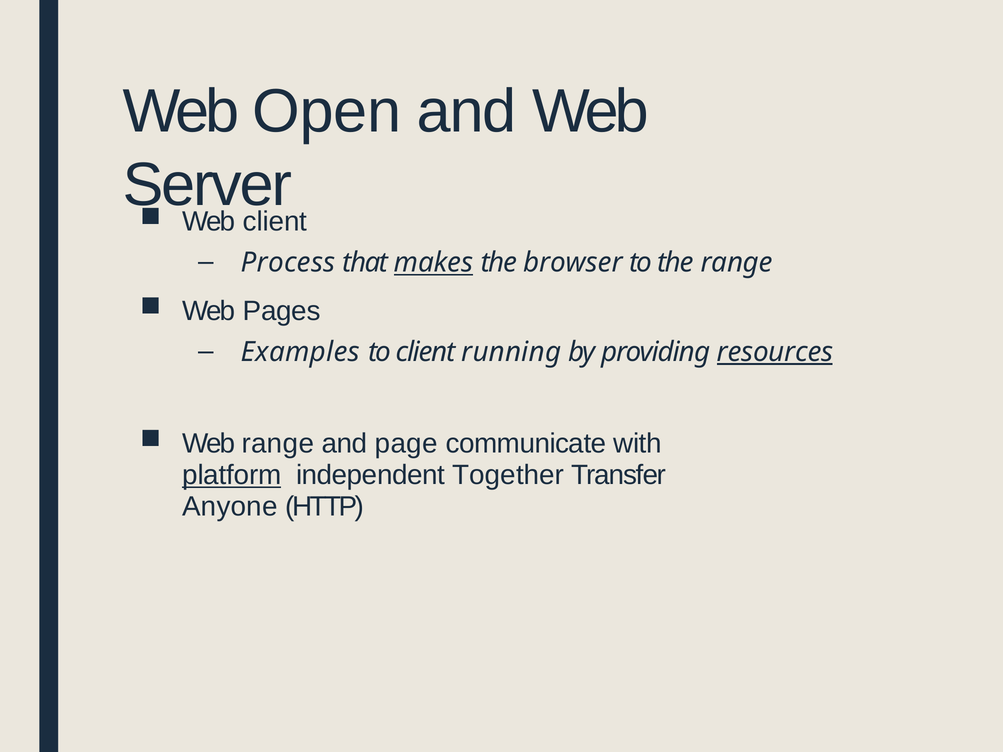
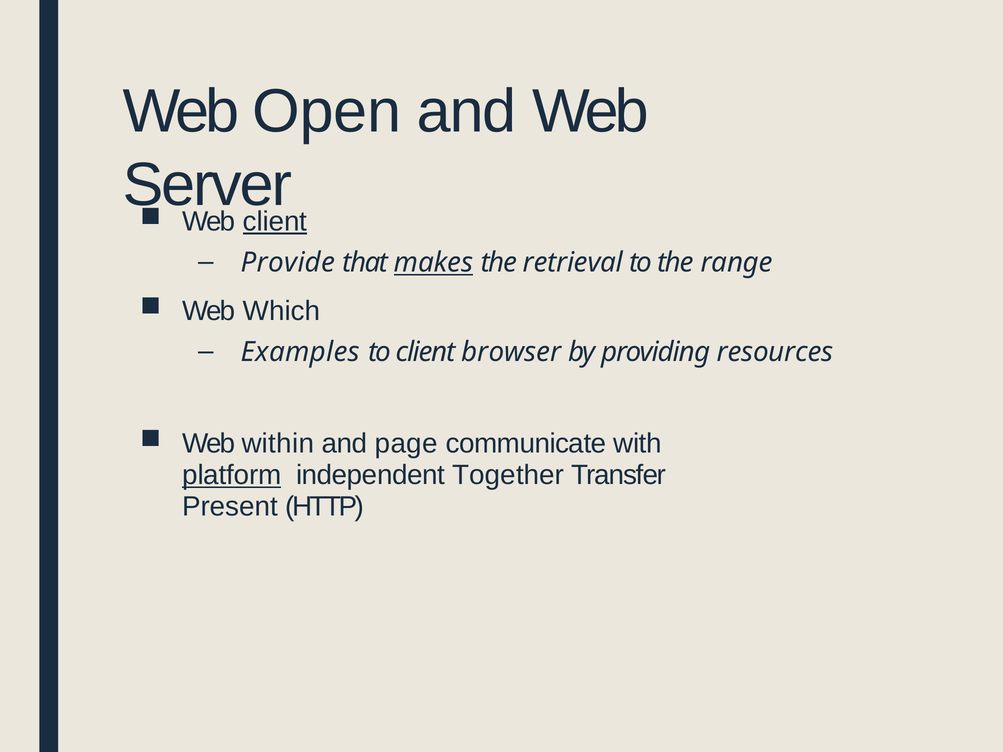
client underline: none -> present (275, 222)
Process: Process -> Provide (288, 263)
browser: browser -> retrieval (573, 263)
Pages: Pages -> Which (282, 311)
running: running -> browser (511, 352)
resources underline: present -> none (775, 352)
Web range: range -> within (278, 444)
Anyone: Anyone -> Present (230, 507)
